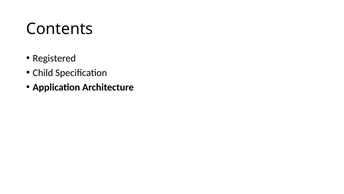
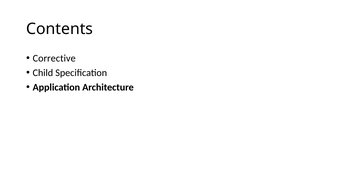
Registered: Registered -> Corrective (54, 58)
